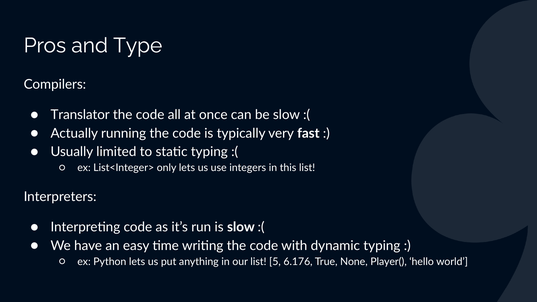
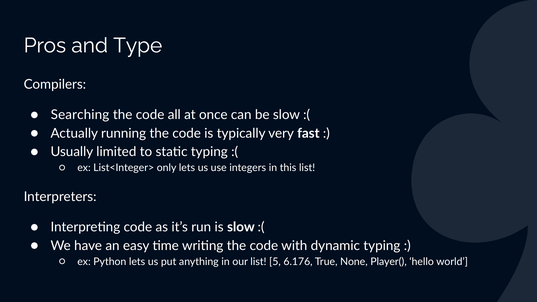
Translator: Translator -> Searching (80, 115)
